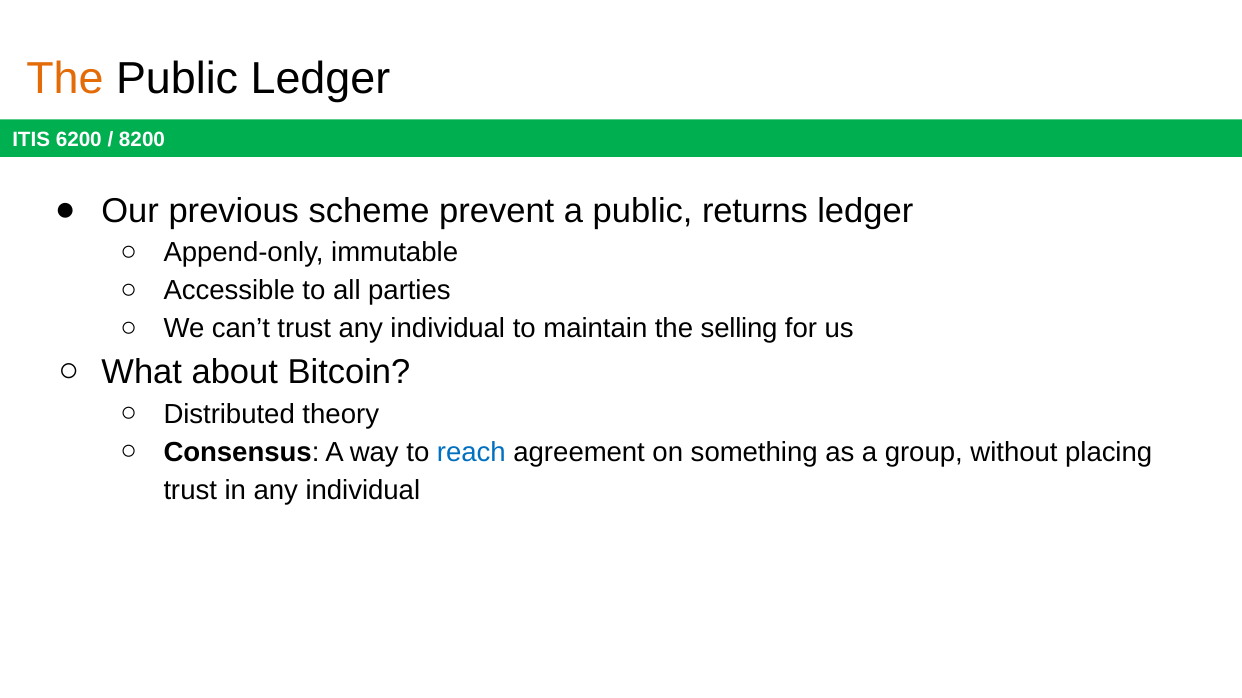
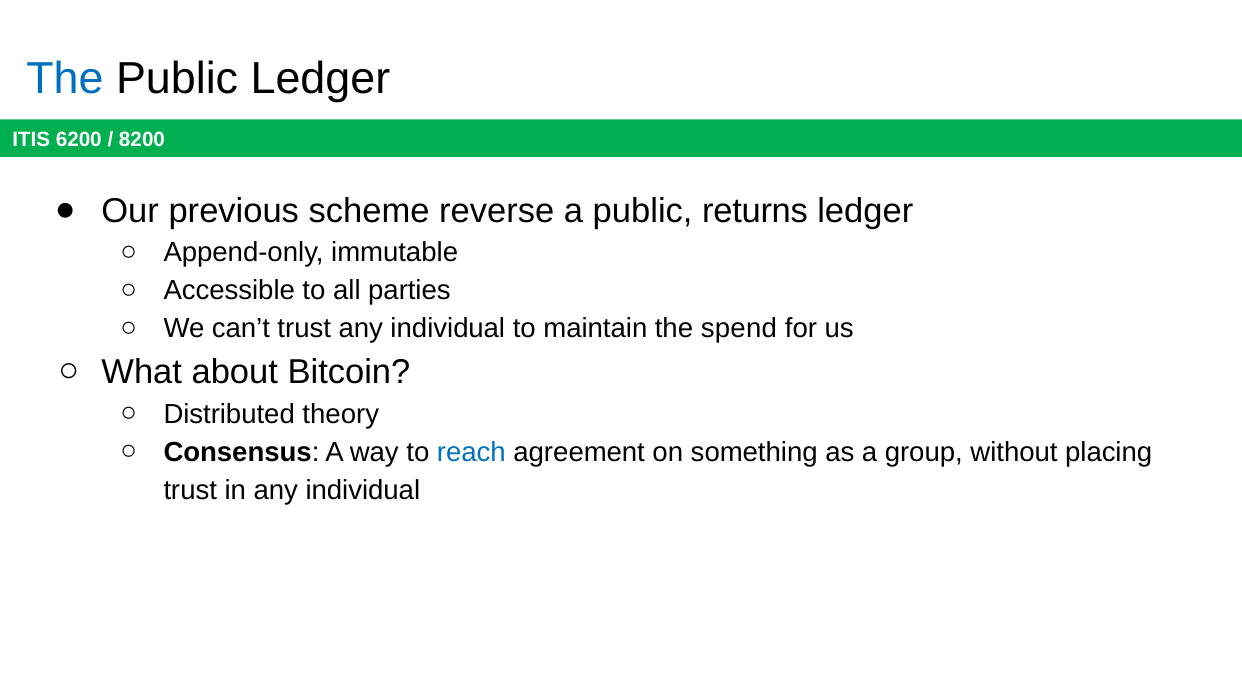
The colour: orange -> blue (65, 79)
prevent: prevent -> reverse (497, 211)
selling: selling -> spend (739, 329)
